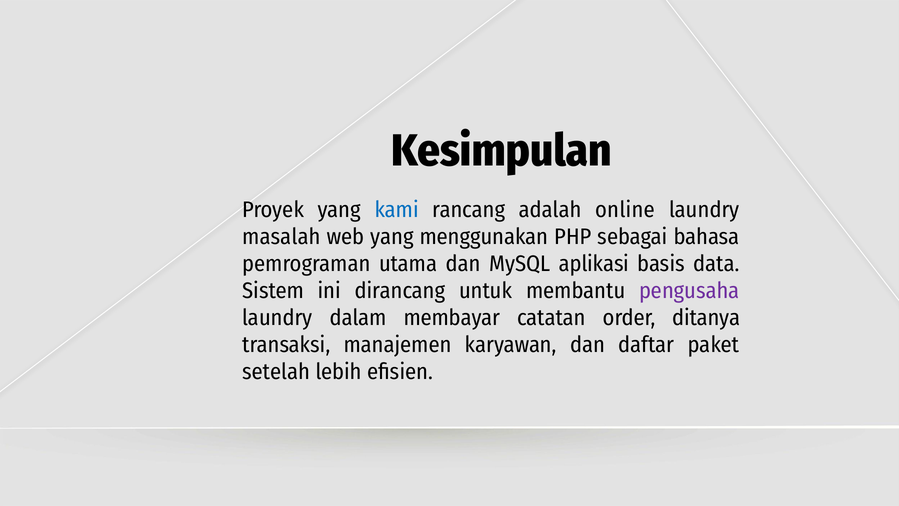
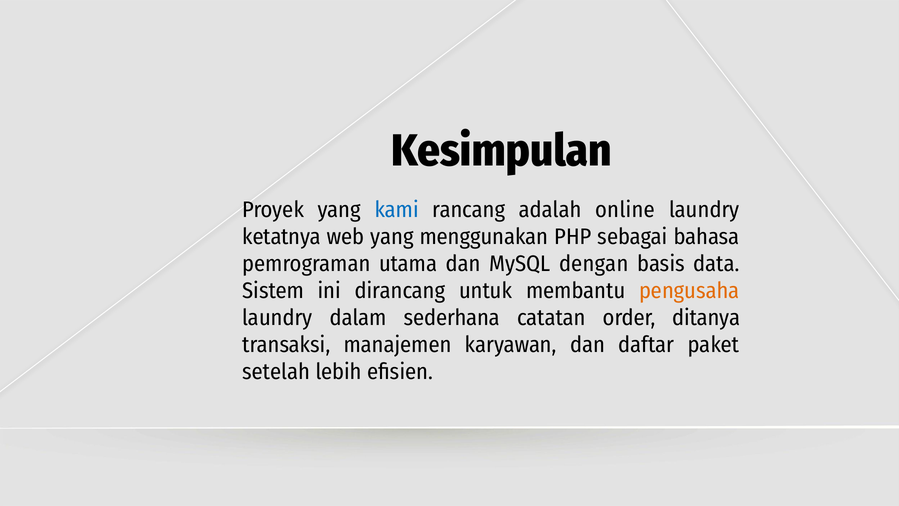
masalah: masalah -> ketatnya (282, 237)
aplikasi: aplikasi -> dengan (594, 264)
pengusaha colour: purple -> orange (689, 291)
membayar: membayar -> sederhana (452, 318)
